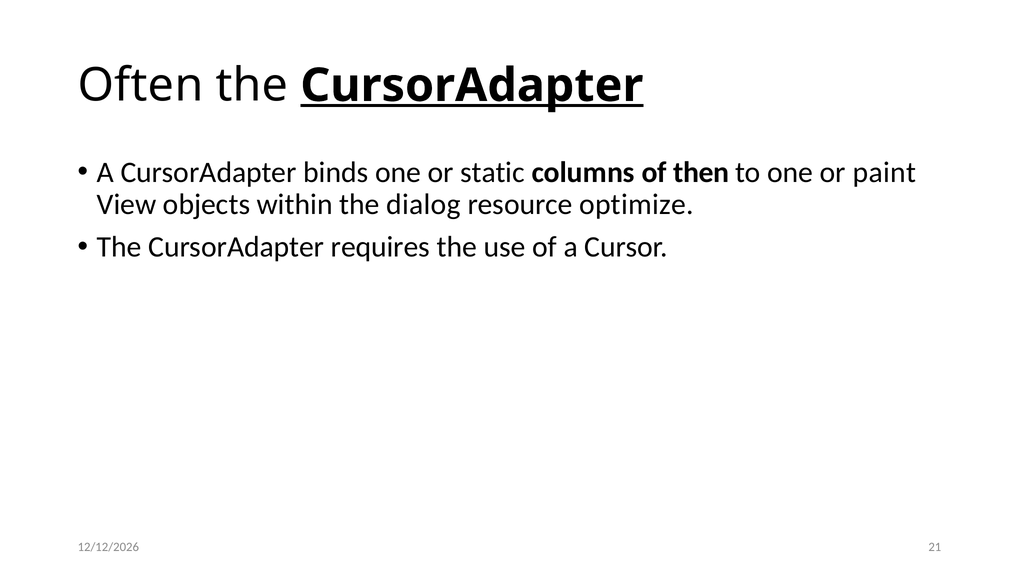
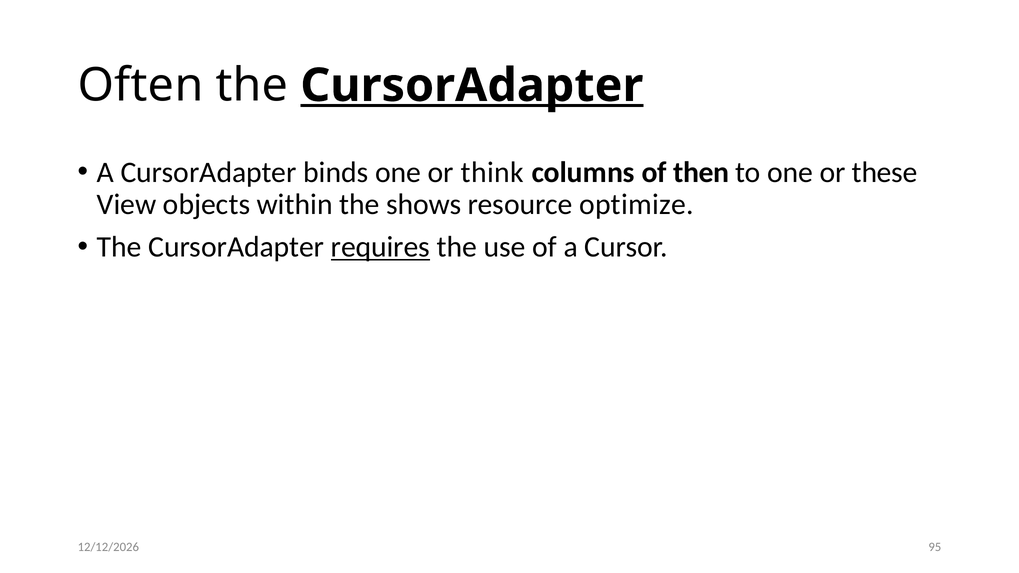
static: static -> think (492, 172)
paint: paint -> these (885, 172)
dialog: dialog -> shows (424, 204)
requires underline: none -> present (380, 247)
21: 21 -> 95 (935, 547)
